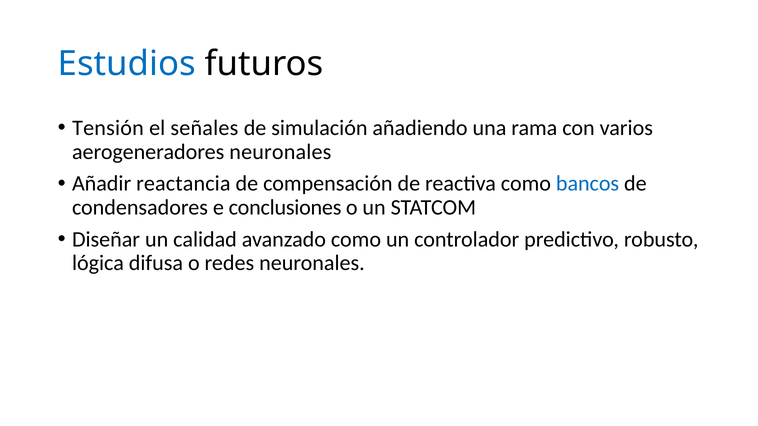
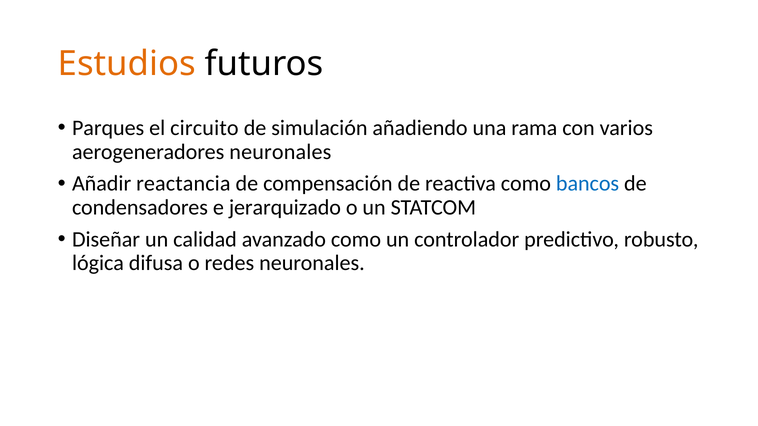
Estudios colour: blue -> orange (127, 64)
Tensión: Tensión -> Parques (108, 128)
señales: señales -> circuito (204, 128)
conclusiones: conclusiones -> jerarquizado (285, 208)
